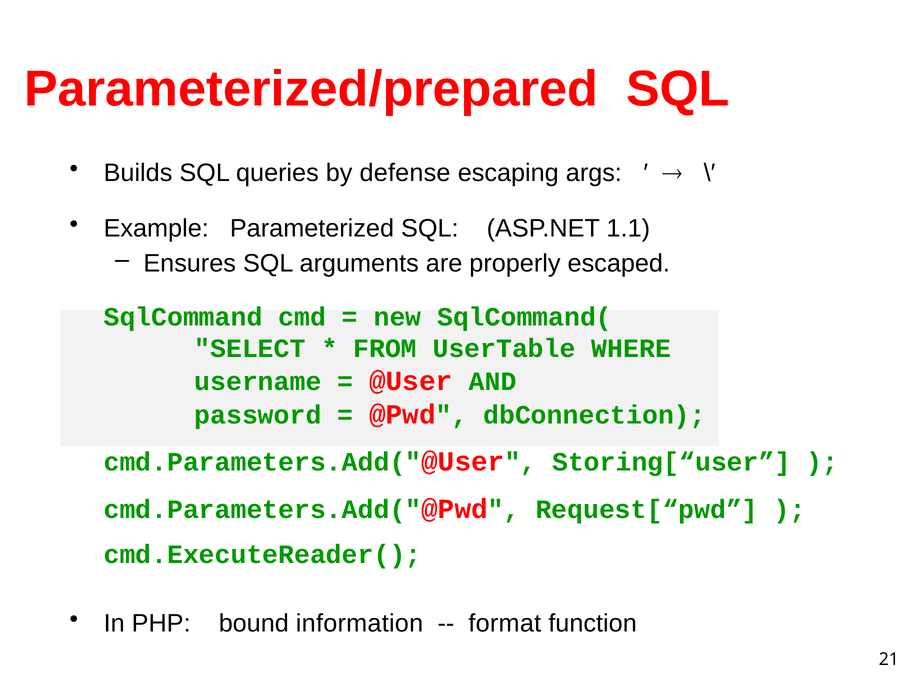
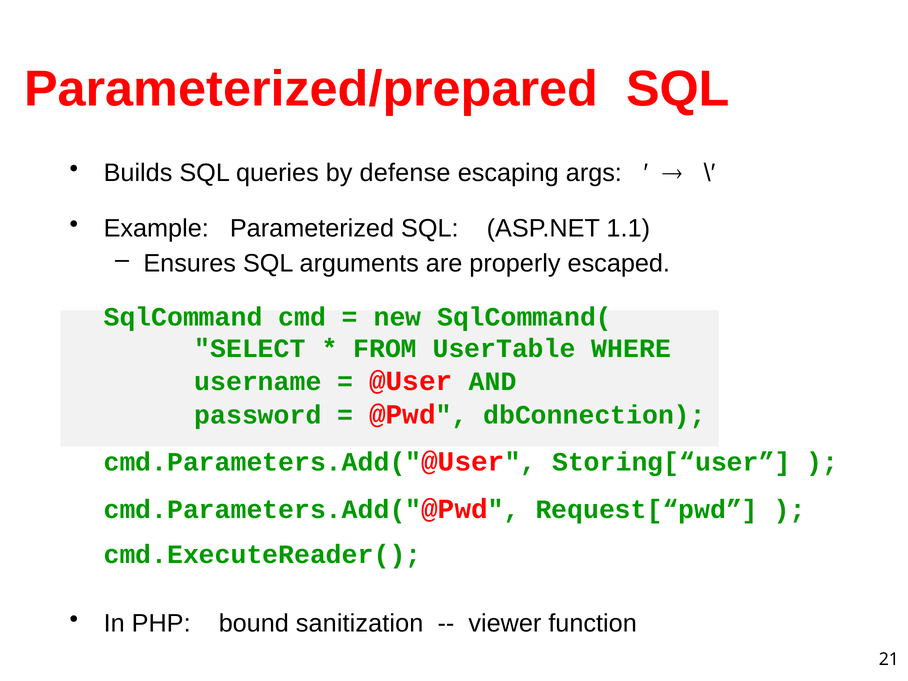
information: information -> sanitization (360, 623)
format: format -> viewer (505, 623)
